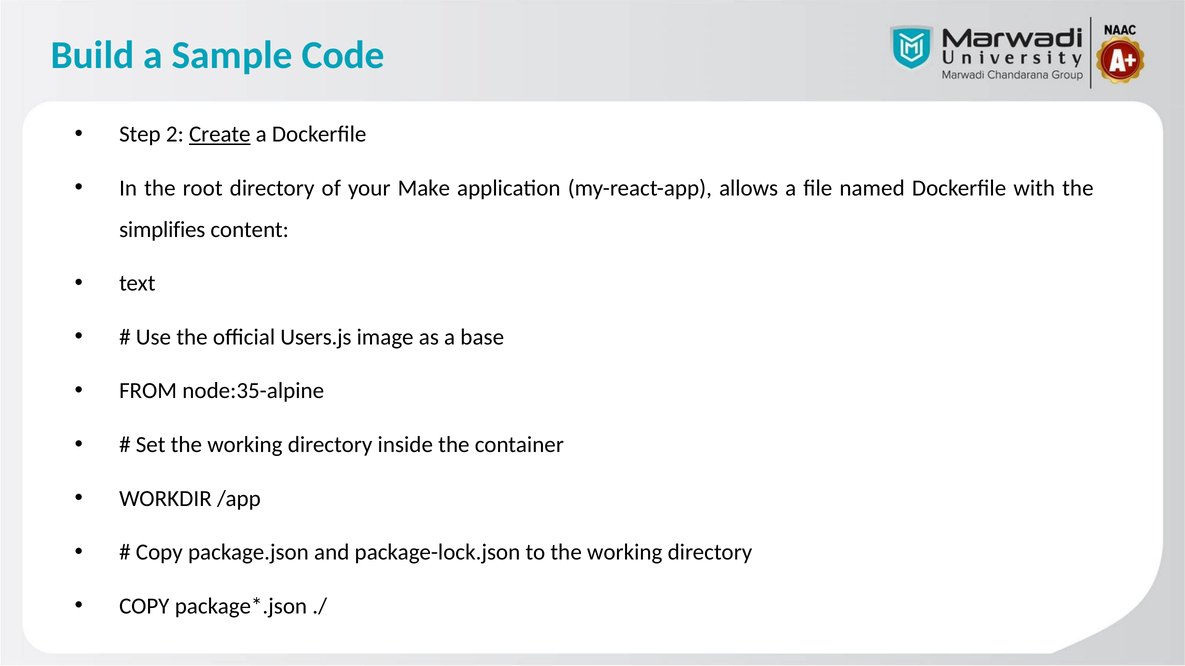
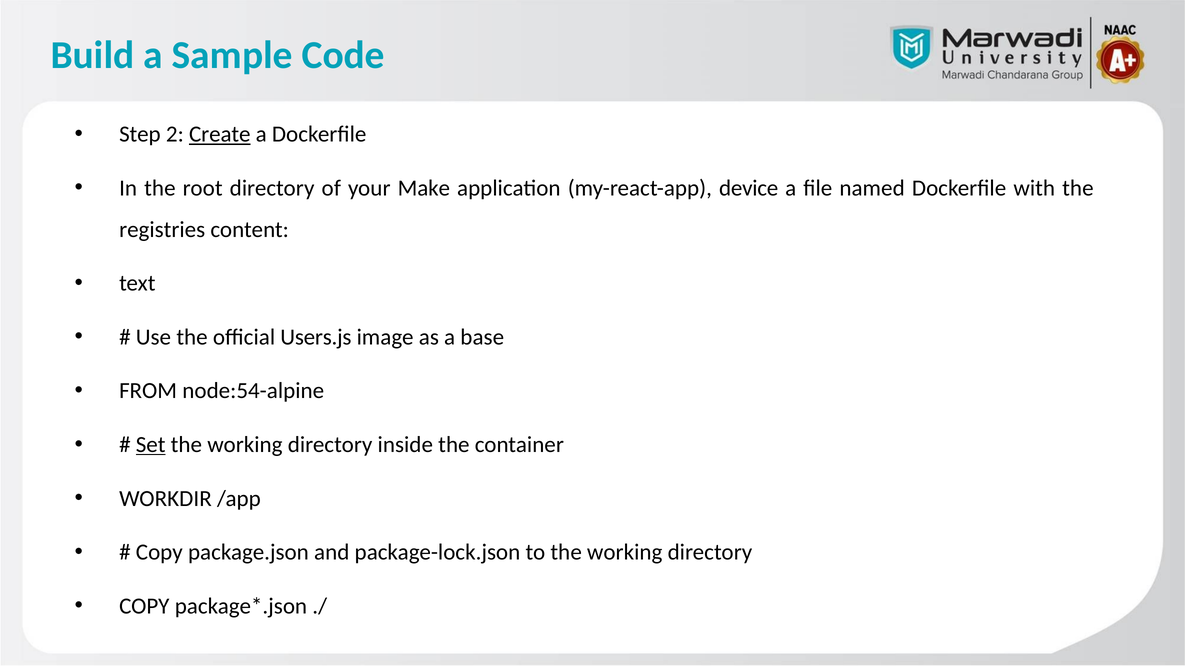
allows: allows -> device (749, 188)
simplifies: simplifies -> registries (162, 230)
node:35-alpine: node:35-alpine -> node:54-alpine (253, 391)
Set underline: none -> present (151, 445)
